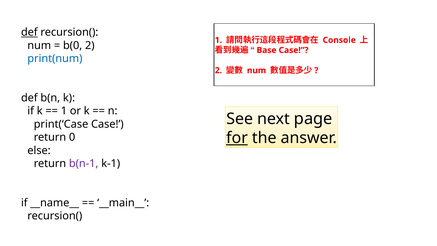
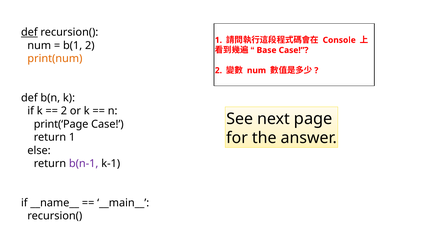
b(0: b(0 -> b(1 (73, 45)
print(num colour: blue -> orange (55, 59)
1: 1 -> 2 (64, 111)
print(‘Case: print(‘Case -> print(‘Page (61, 124)
for underline: present -> none (237, 138)
return 0: 0 -> 1 (72, 137)
